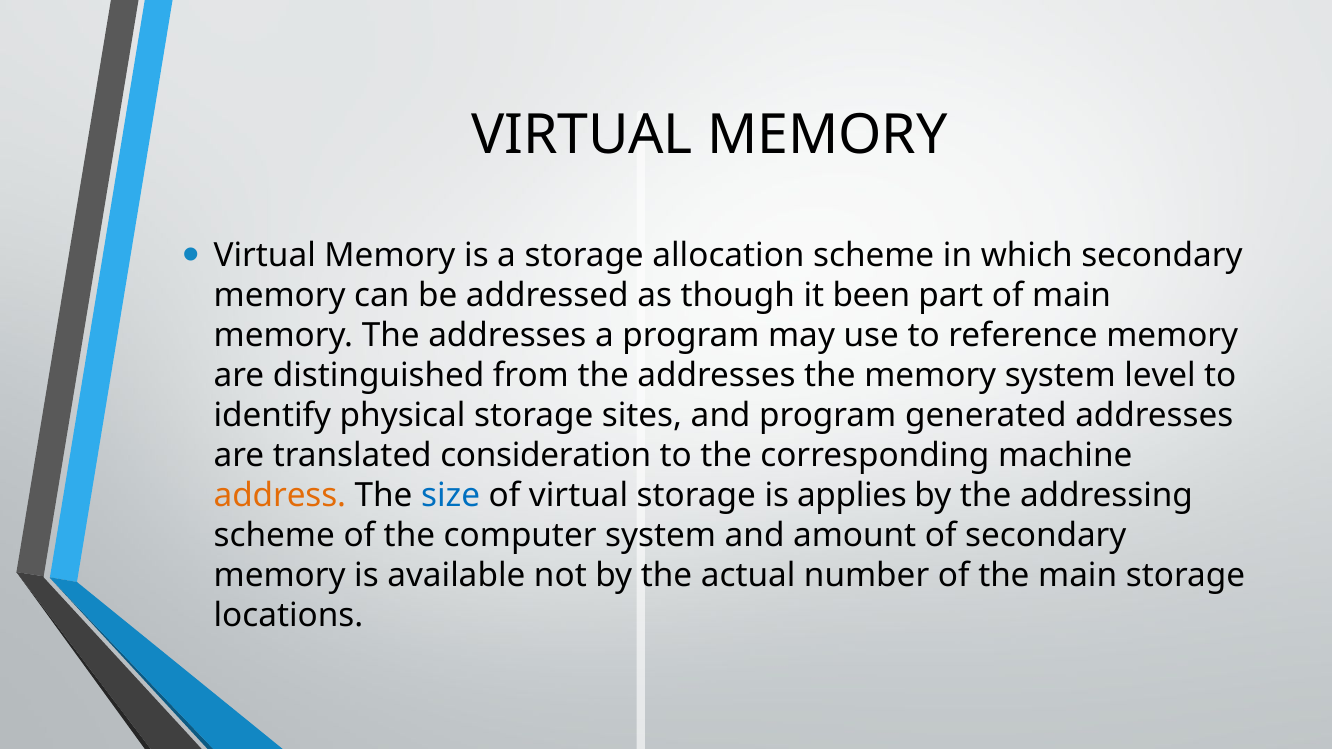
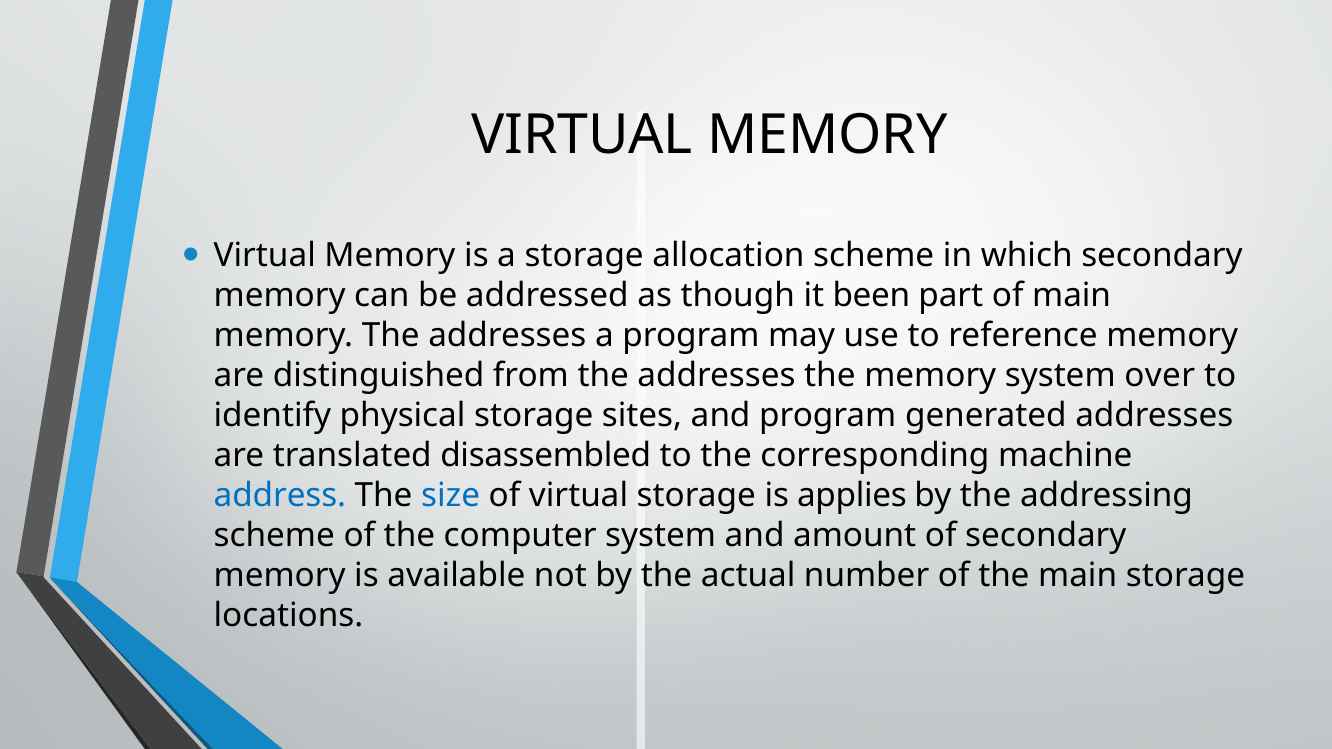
level: level -> over (1160, 376)
consideration: consideration -> disassembled (546, 456)
address colour: orange -> blue (280, 496)
